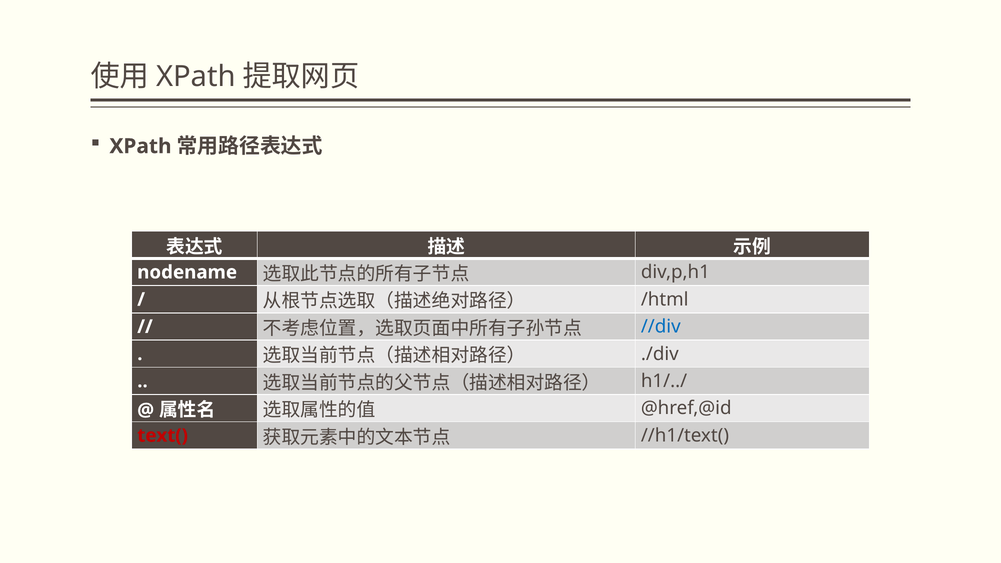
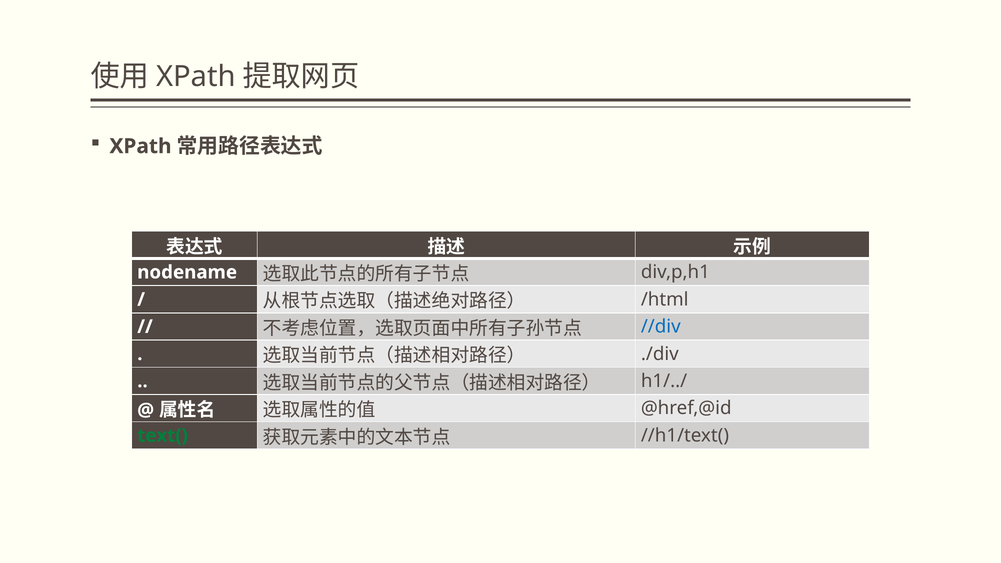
text( colour: red -> green (163, 436)
